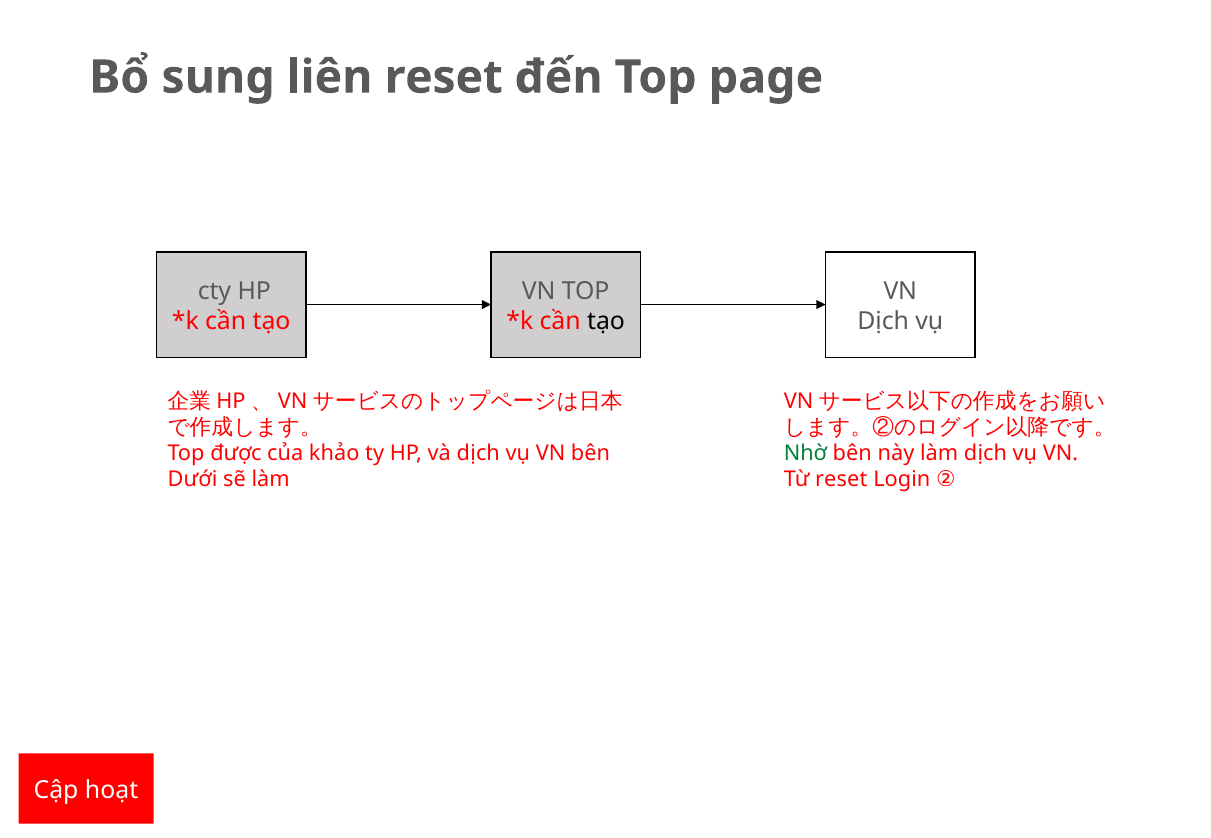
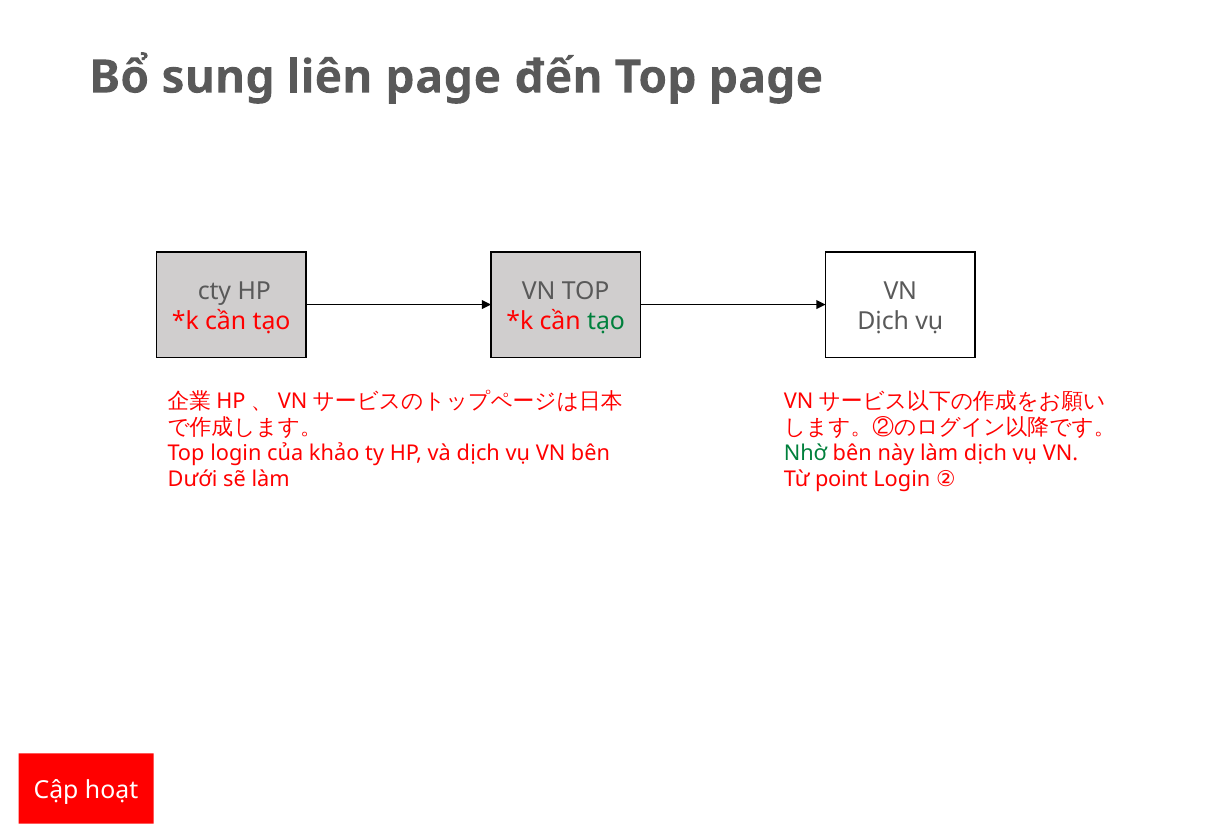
liên reset: reset -> page (443, 77)
tạo colour: black -> green (606, 321)
Top được: được -> login (236, 454)
Từ reset: reset -> point (841, 480)
